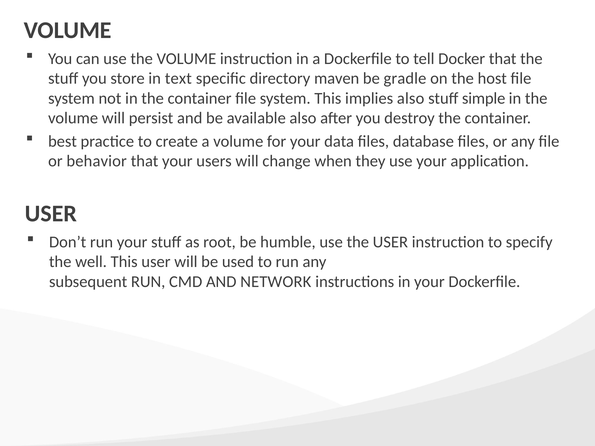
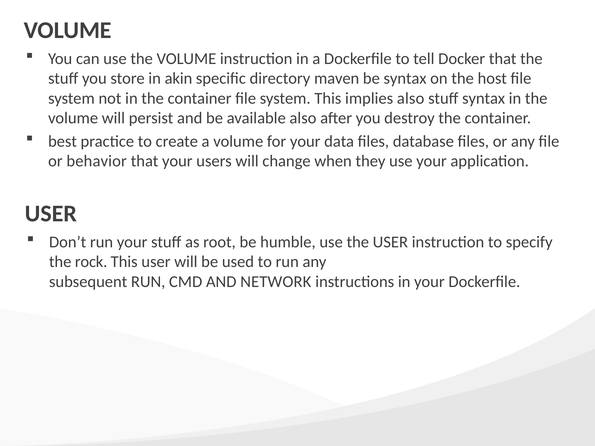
text: text -> akin (178, 79)
be gradle: gradle -> syntax (405, 79)
stuff simple: simple -> syntax (484, 98)
well: well -> rock (91, 262)
